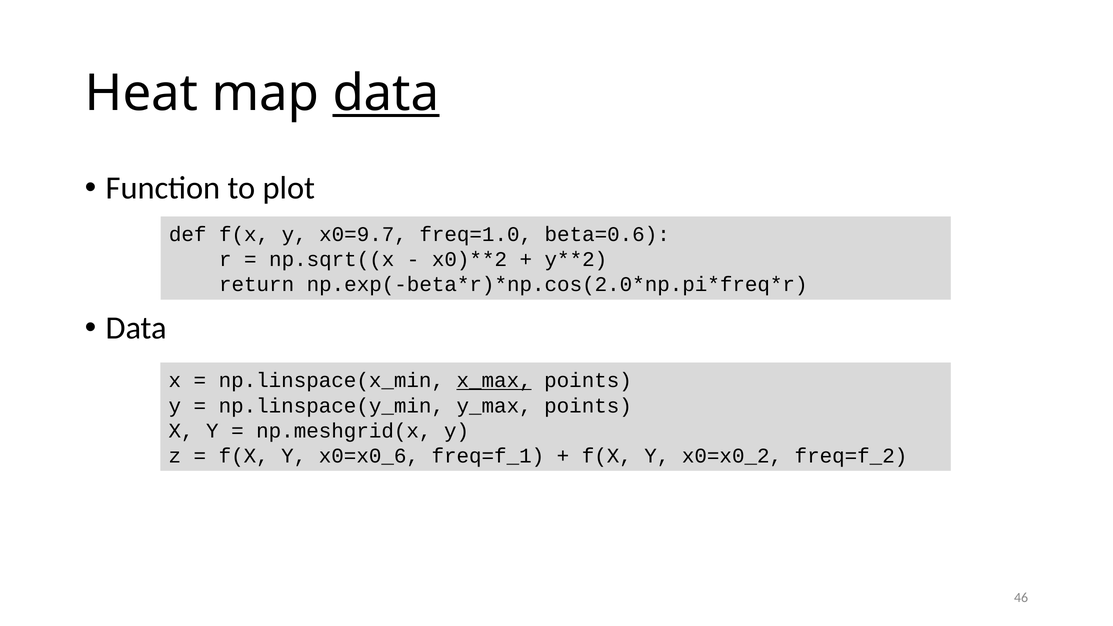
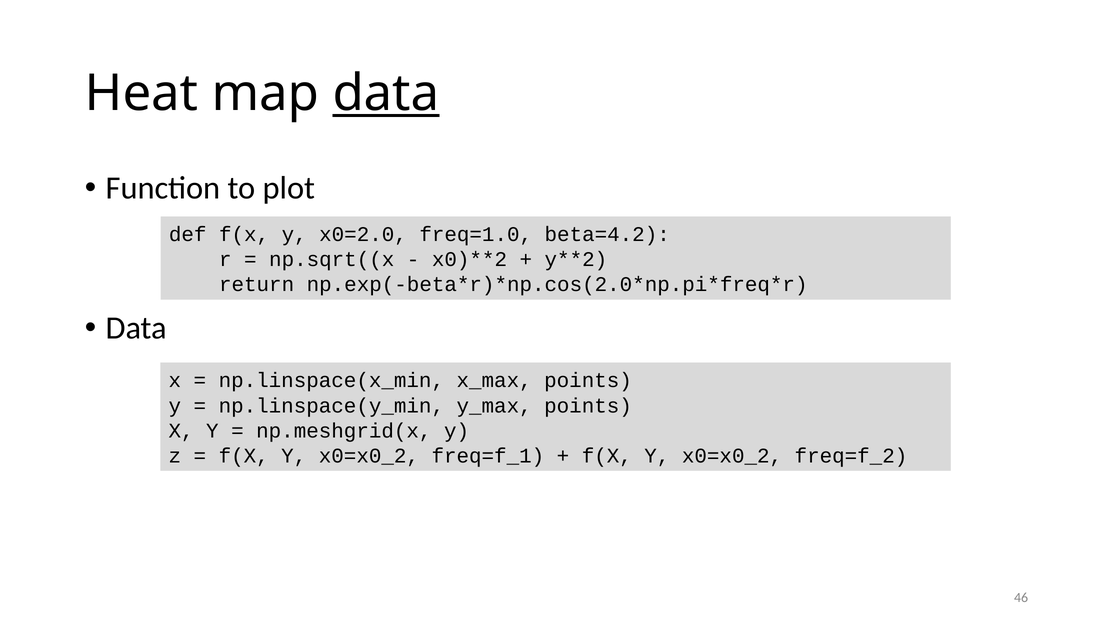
x0=9.7: x0=9.7 -> x0=2.0 (363, 234)
beta=0.6: beta=0.6 -> beta=4.2 (607, 234)
x_max underline: present -> none (494, 381)
x0=x0_6: x0=x0_6 -> x0=x0_2 (369, 456)
